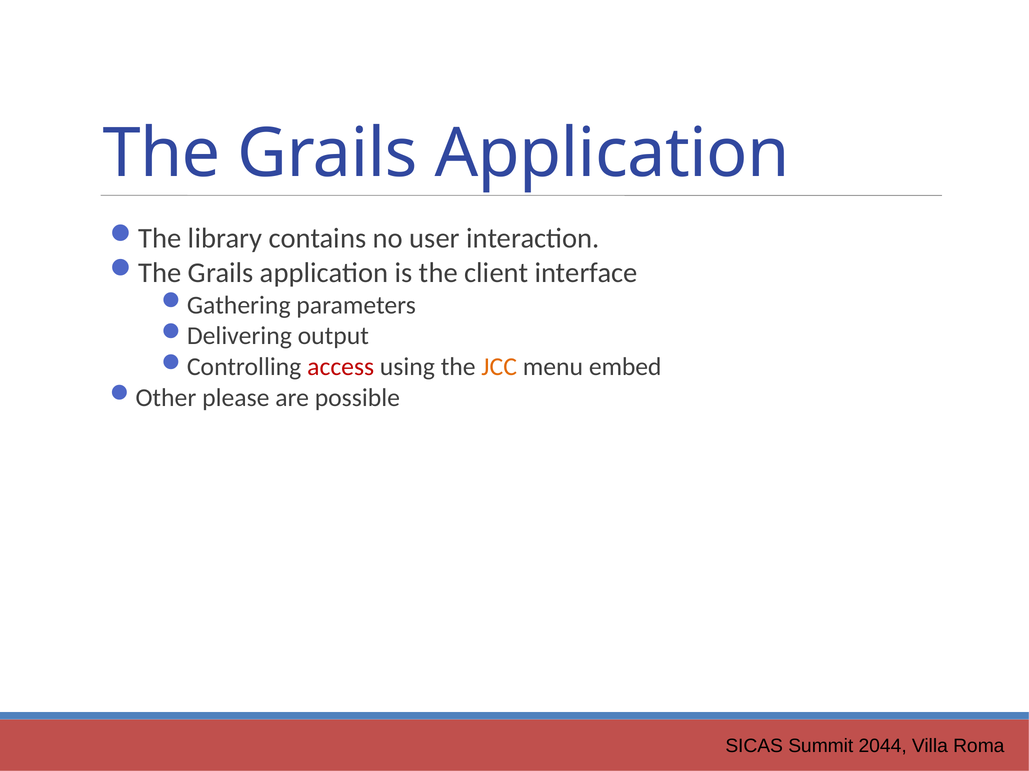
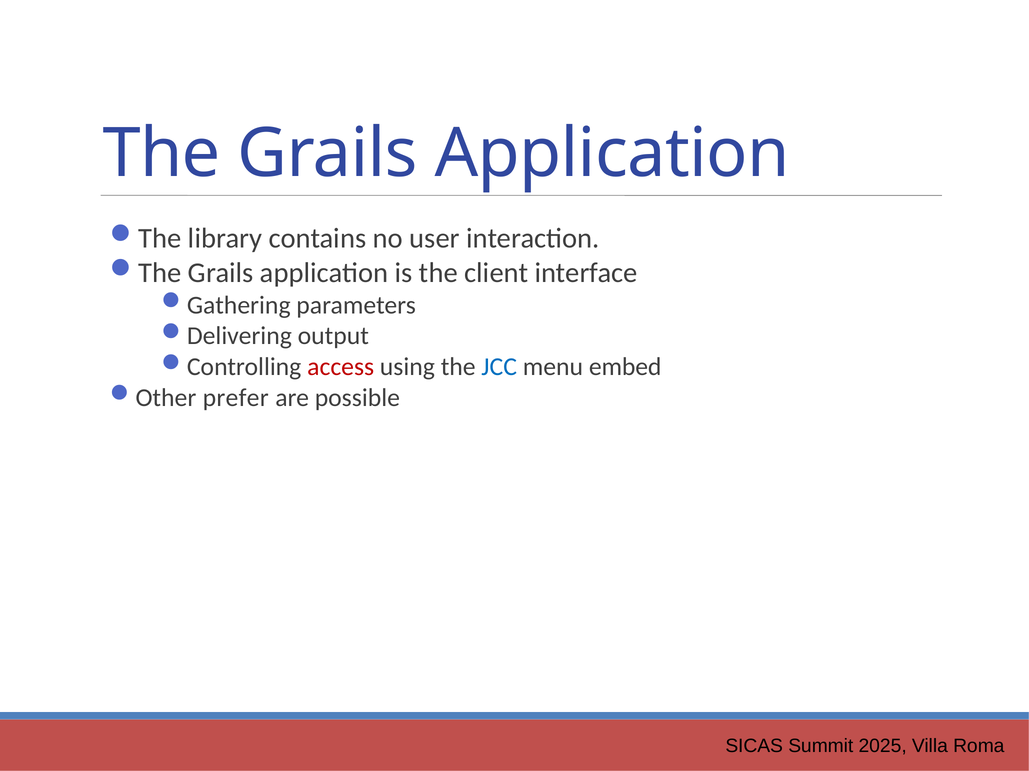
JCC colour: orange -> blue (499, 367)
please: please -> prefer (236, 398)
2044: 2044 -> 2025 (883, 747)
